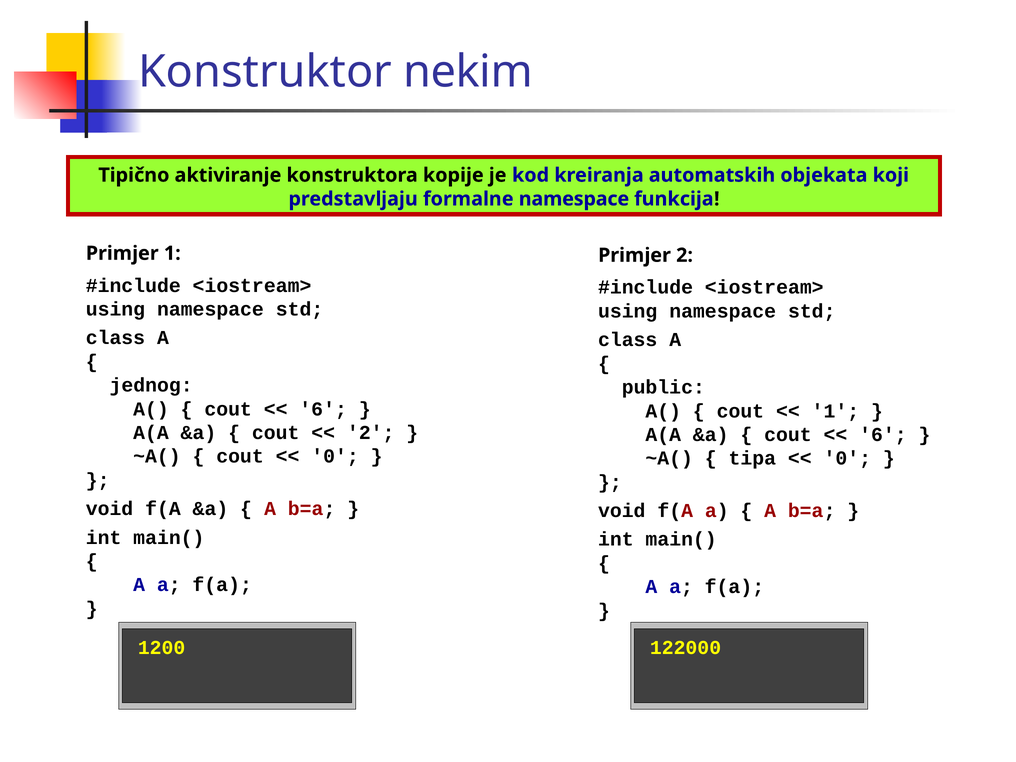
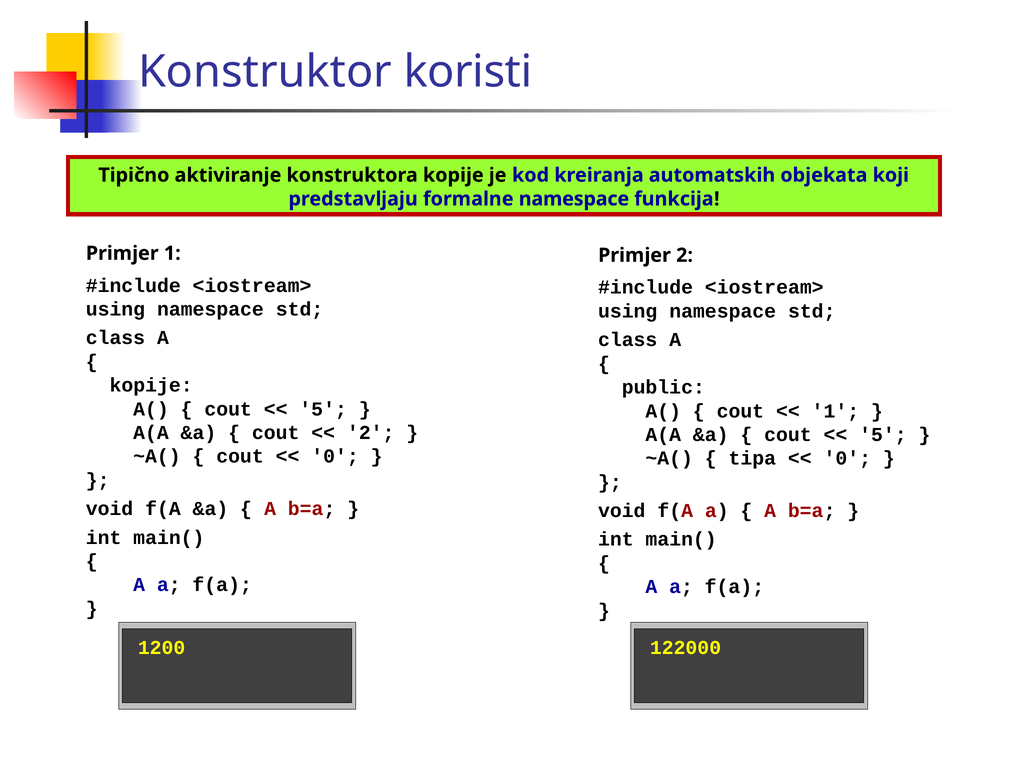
nekim: nekim -> koristi (468, 72)
jednog: jednog -> kopije (151, 385)
6: 6 -> 5 (323, 409)
6: 6 -> 5 (883, 435)
